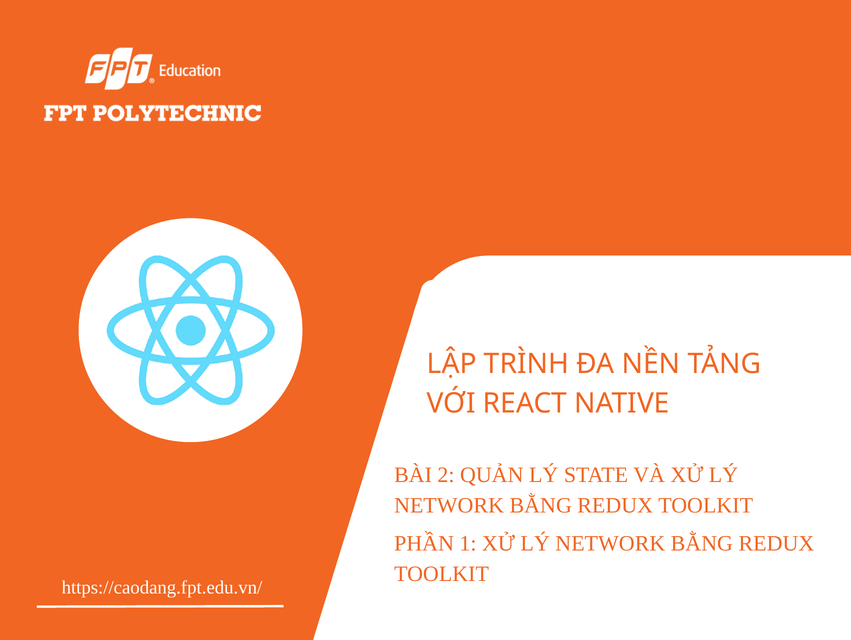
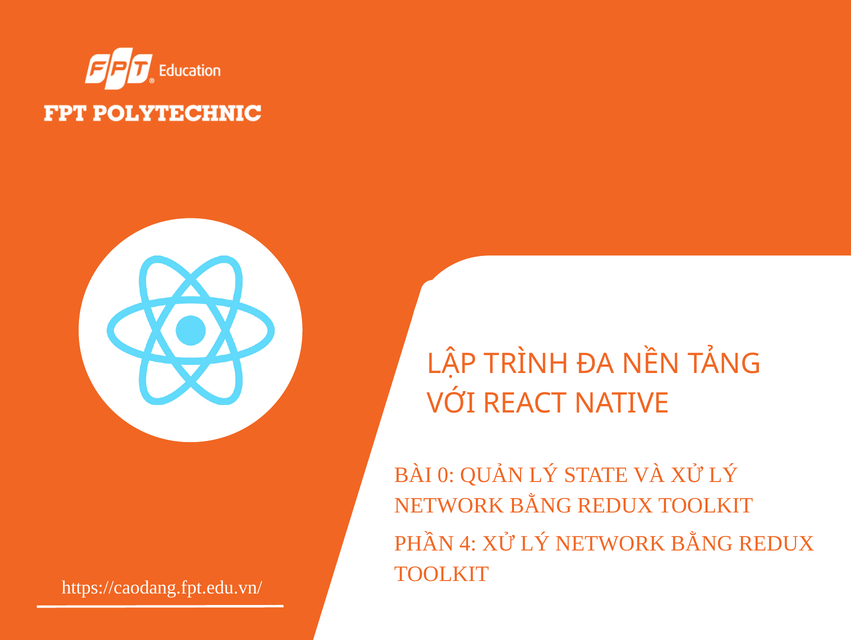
2: 2 -> 0 (446, 474)
1: 1 -> 4 (468, 543)
